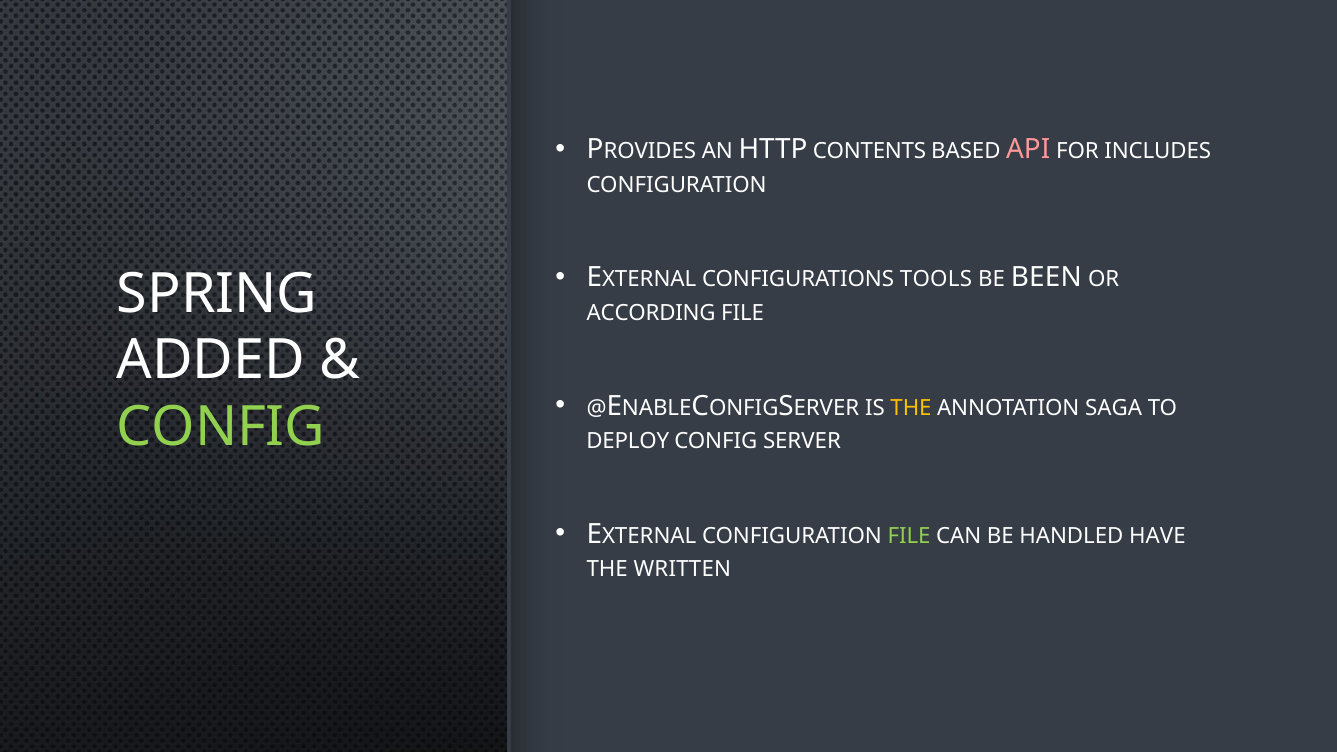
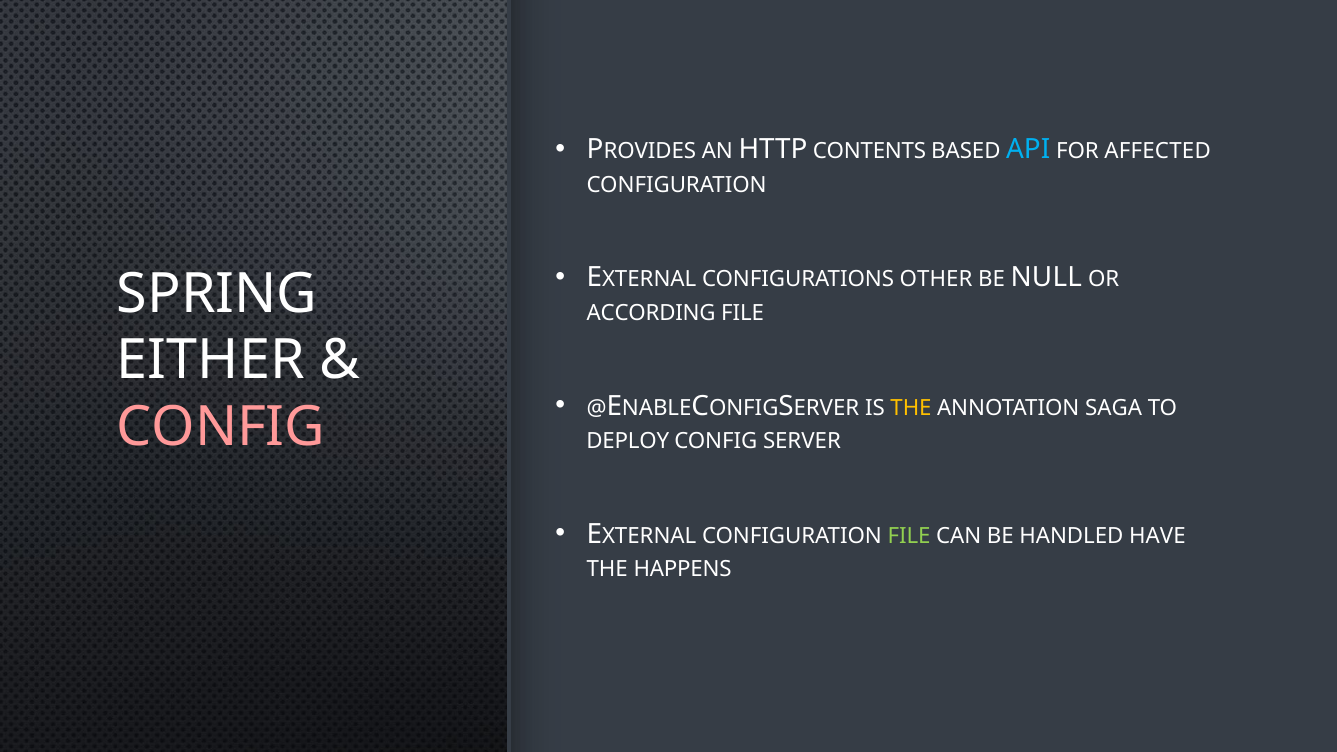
API colour: pink -> light blue (1028, 149)
INCLUDES: INCLUDES -> AFFECTED (1158, 151)
TOOLS: TOOLS -> OTHER (936, 280)
BEEN: BEEN -> NULL (1046, 278)
ADDED: ADDED -> EITHER (211, 361)
CONFIG colour: light green -> pink (221, 427)
WRITTEN: WRITTEN -> HAPPENS (683, 570)
